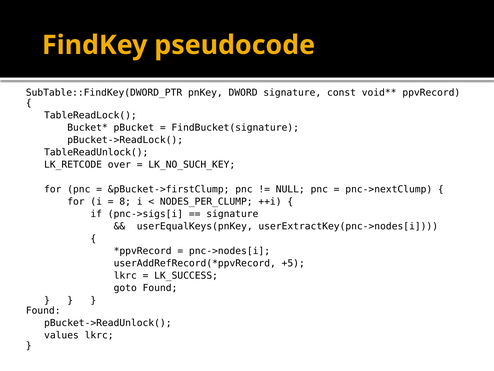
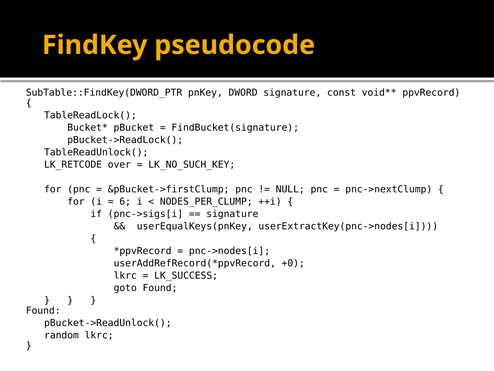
8: 8 -> 6 (125, 201)
+5: +5 -> +0 (293, 263)
values: values -> random (61, 335)
